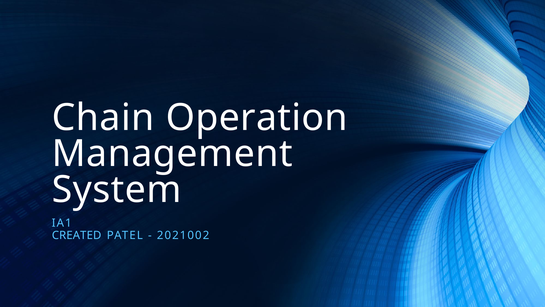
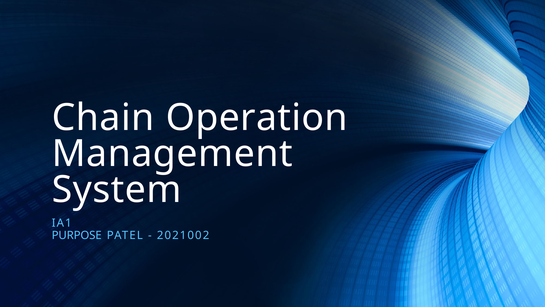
CREATED: CREATED -> PURPOSE (77, 235)
